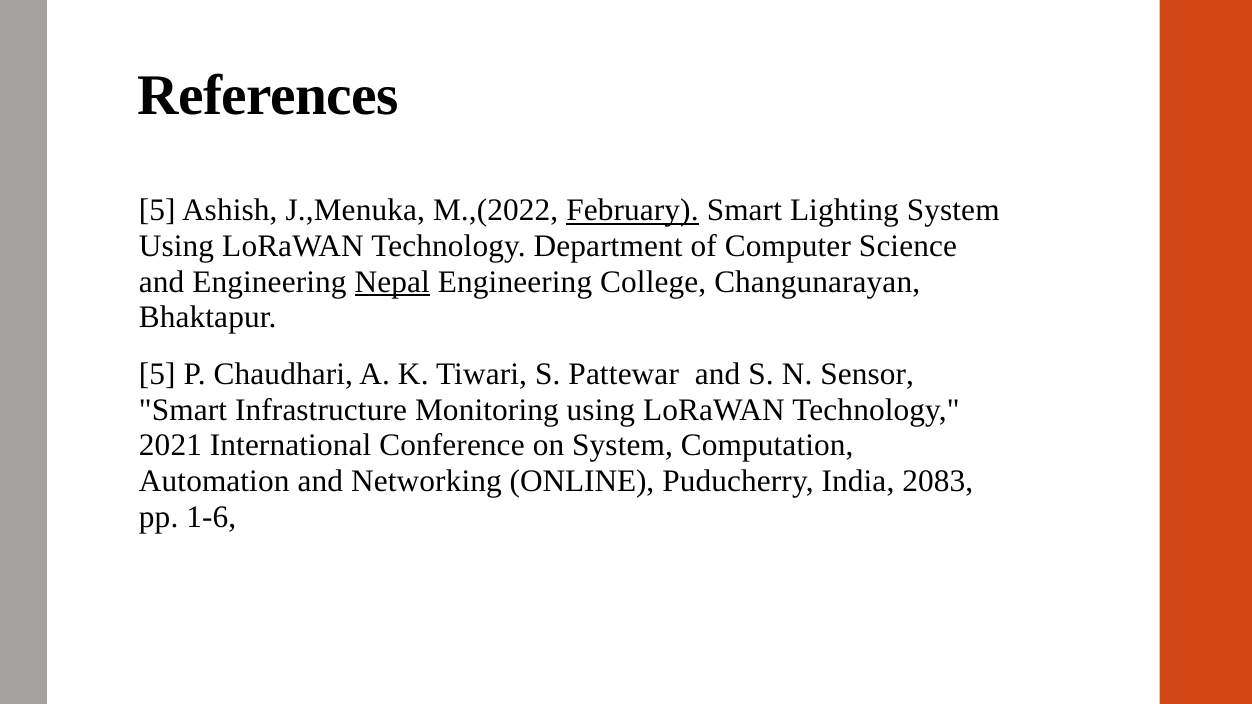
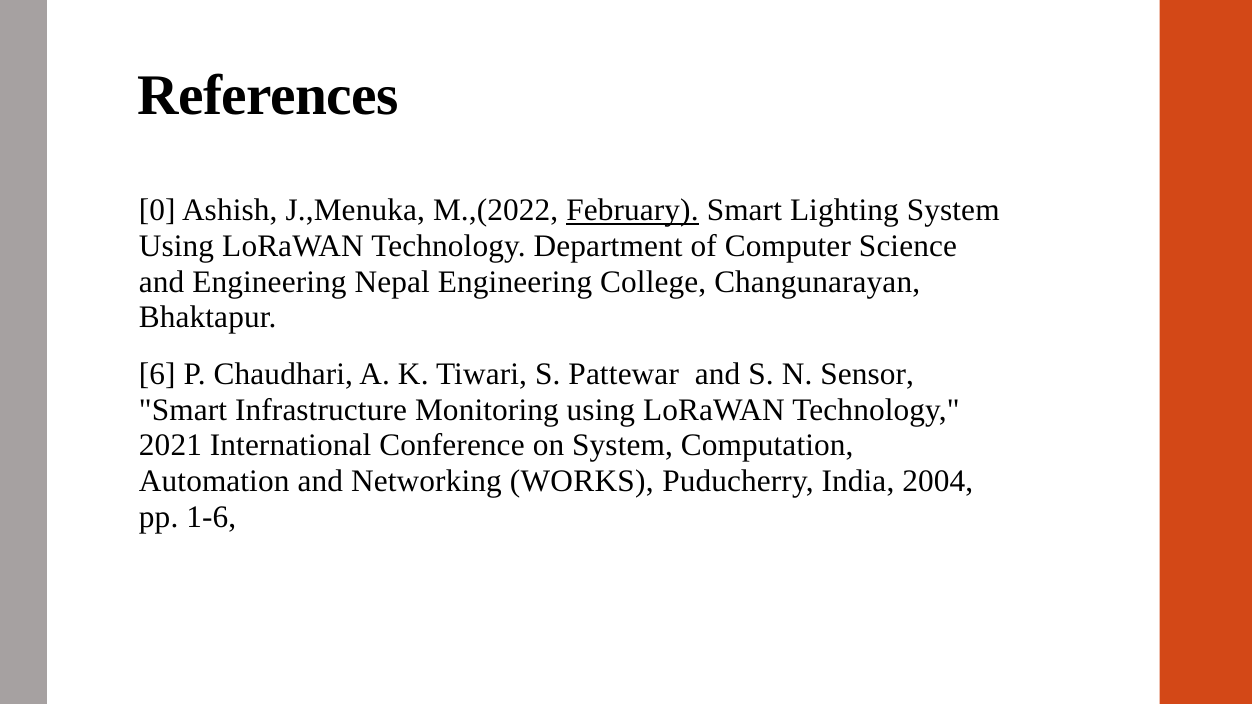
5: 5 -> 0 (157, 211)
Nepal underline: present -> none (392, 282)
5: 5 -> 6 (157, 374)
ONLINE: ONLINE -> WORKS (582, 481)
2083: 2083 -> 2004 (938, 481)
